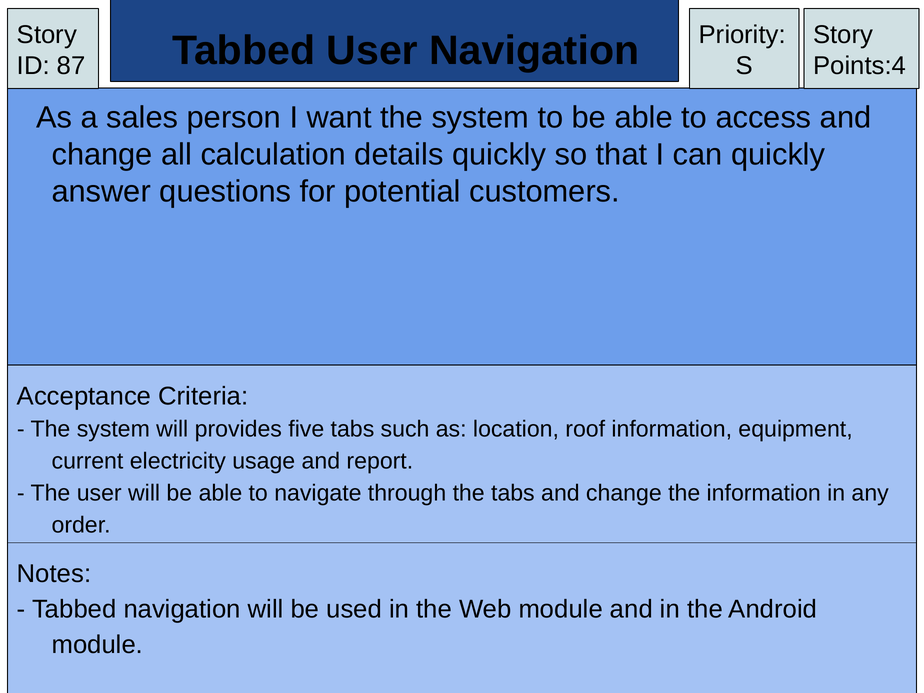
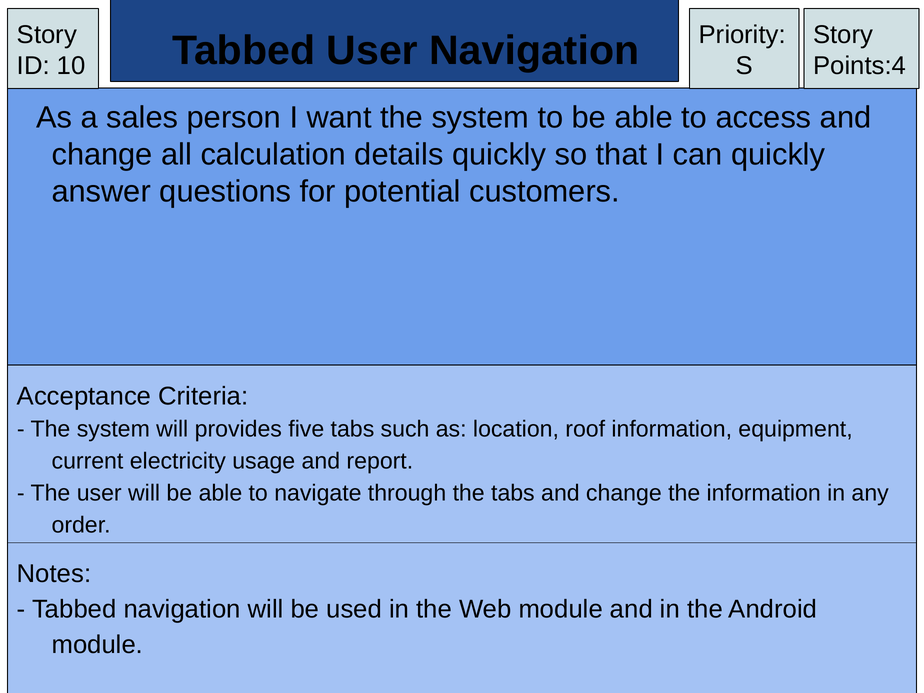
87: 87 -> 10 (71, 66)
